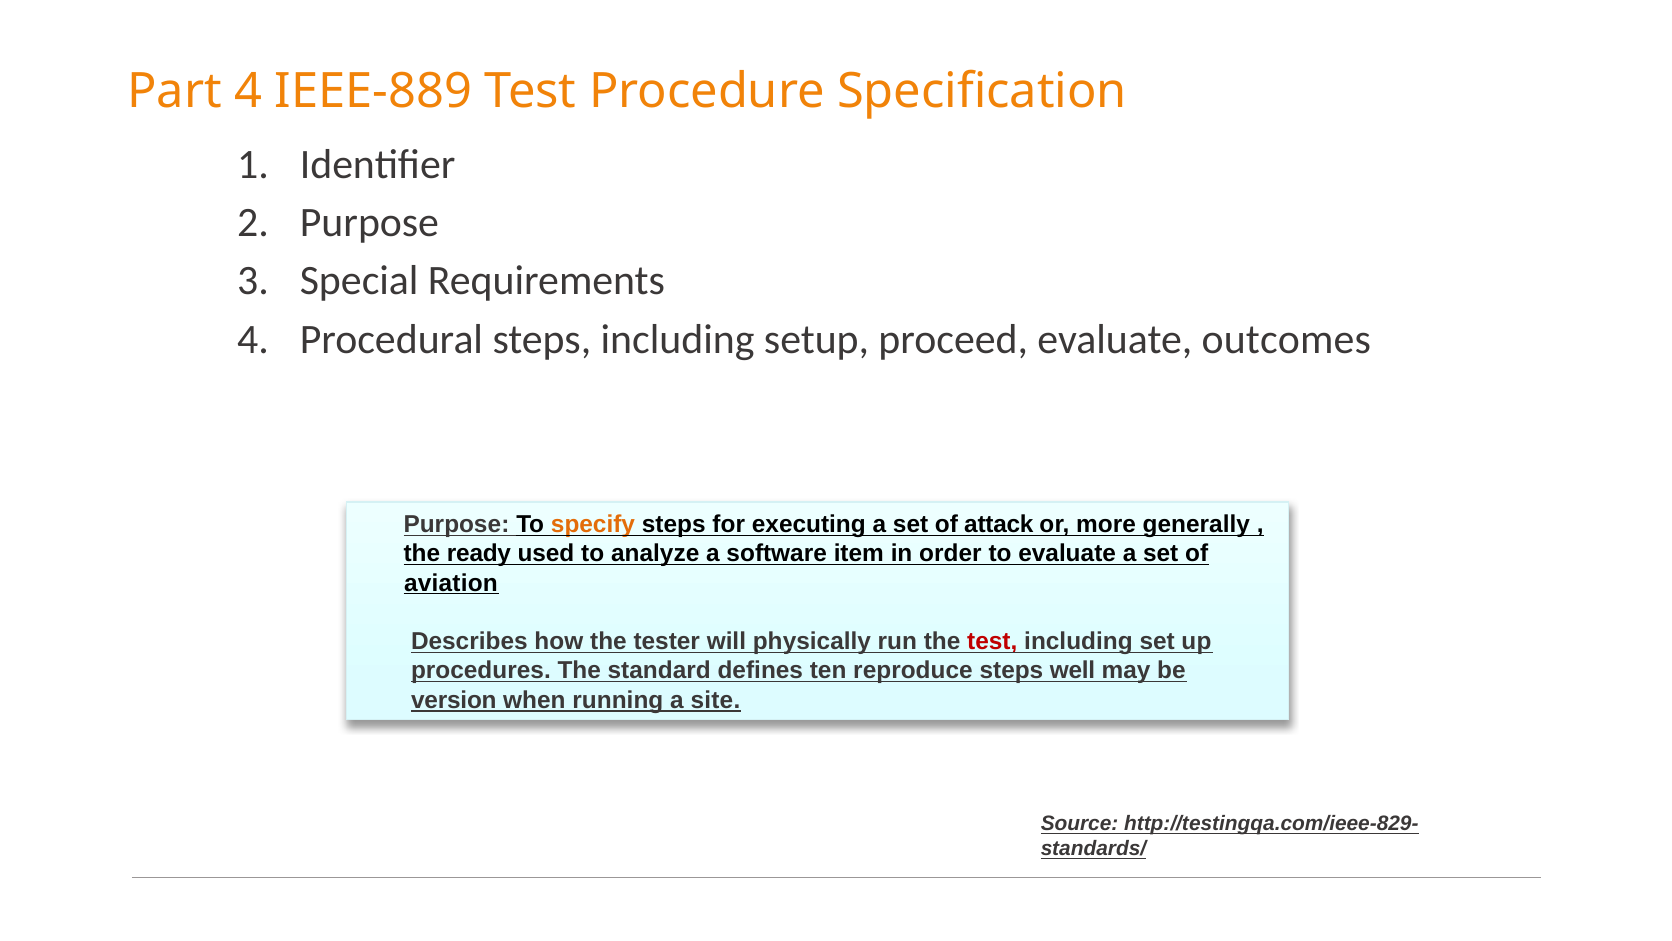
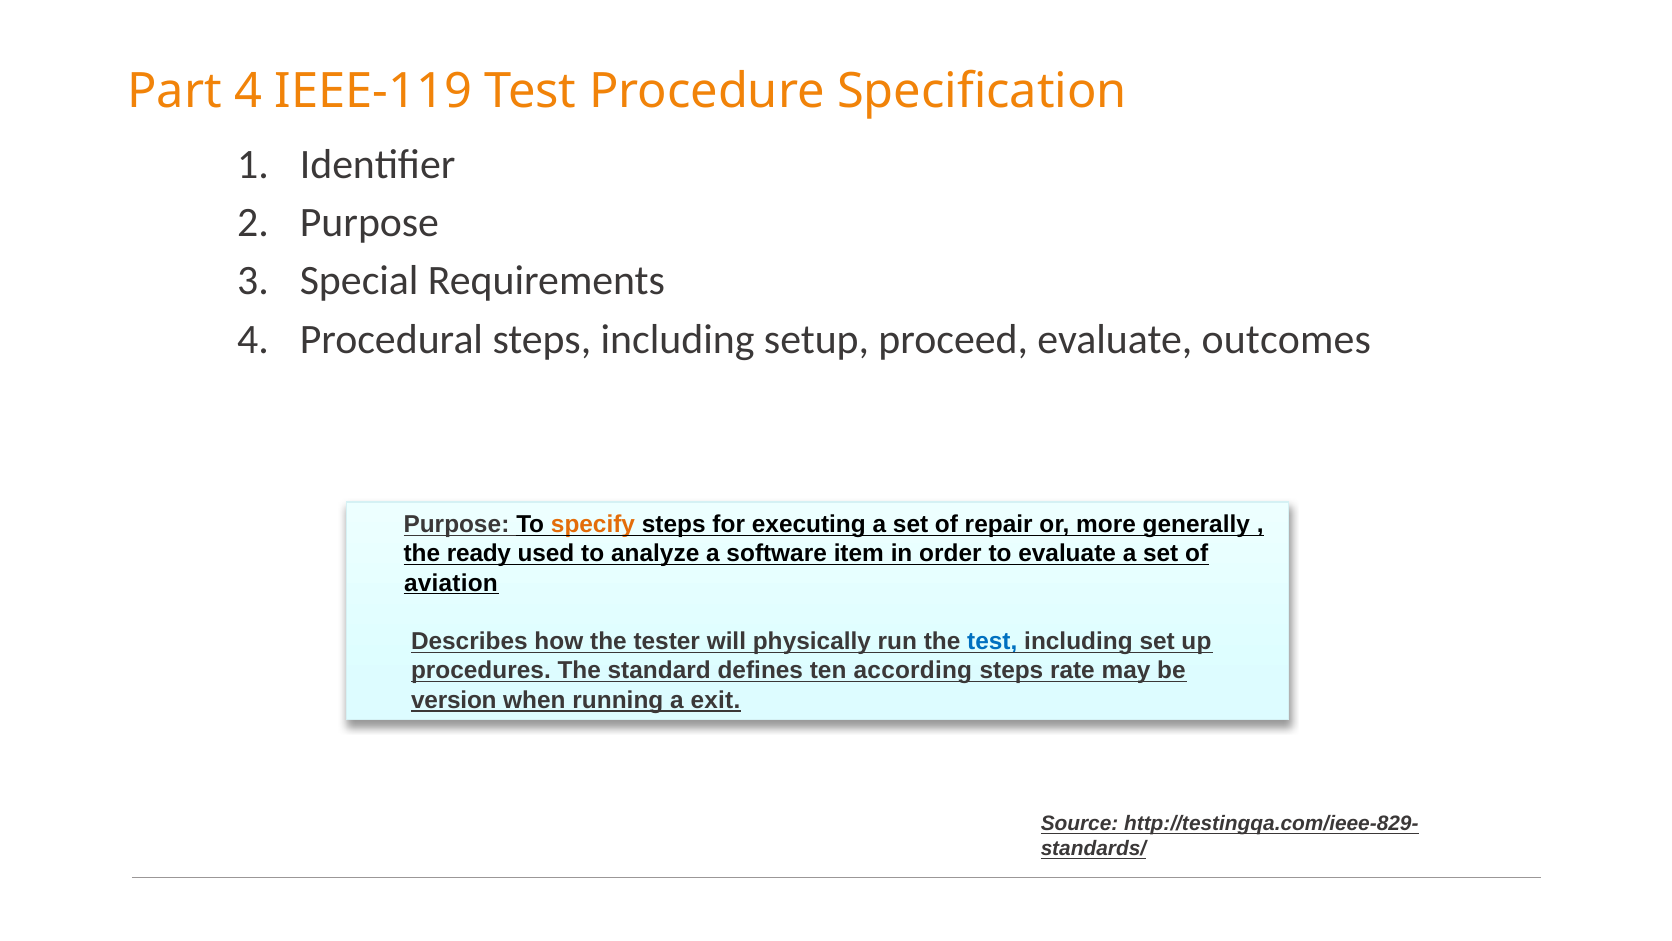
IEEE-889: IEEE-889 -> IEEE-119 (373, 92)
attack: attack -> repair (999, 524)
test colour: red -> blue (992, 641)
reproduce: reproduce -> according (913, 670)
well: well -> rate (1072, 670)
site: site -> exit (715, 700)
